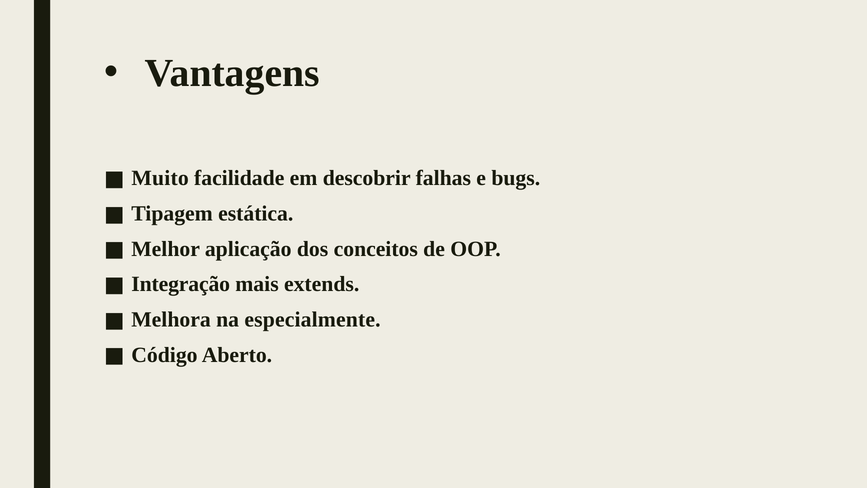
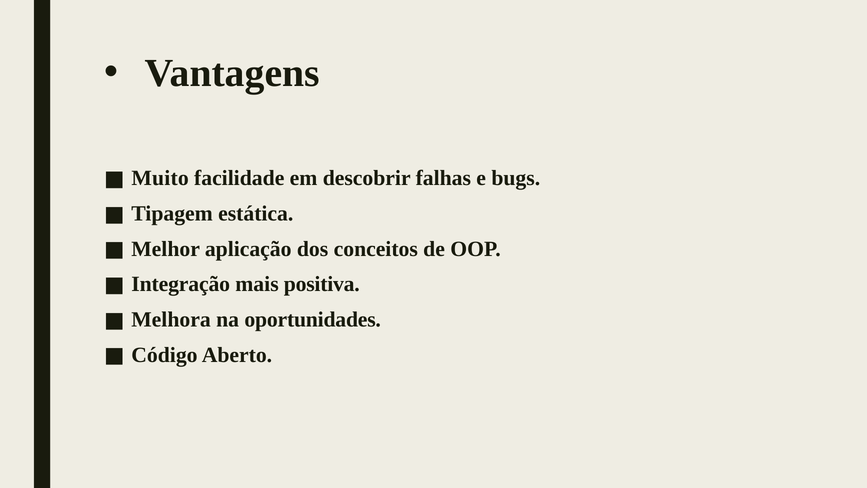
extends: extends -> positiva (322, 284)
especialmente: especialmente -> oportunidades (313, 319)
